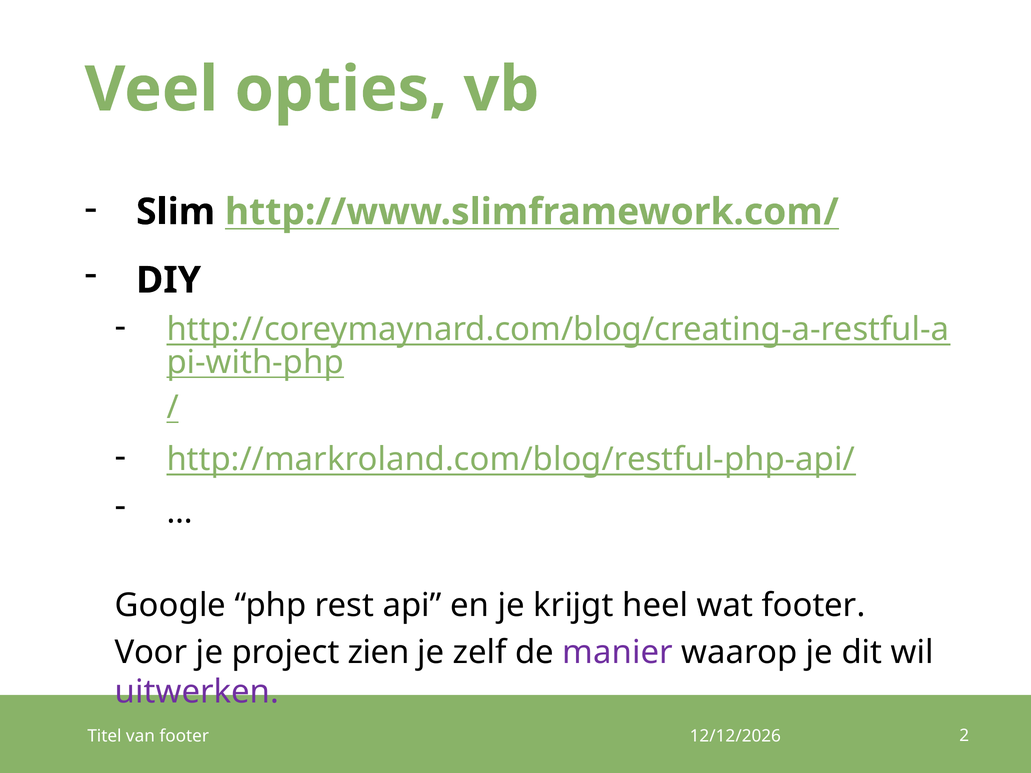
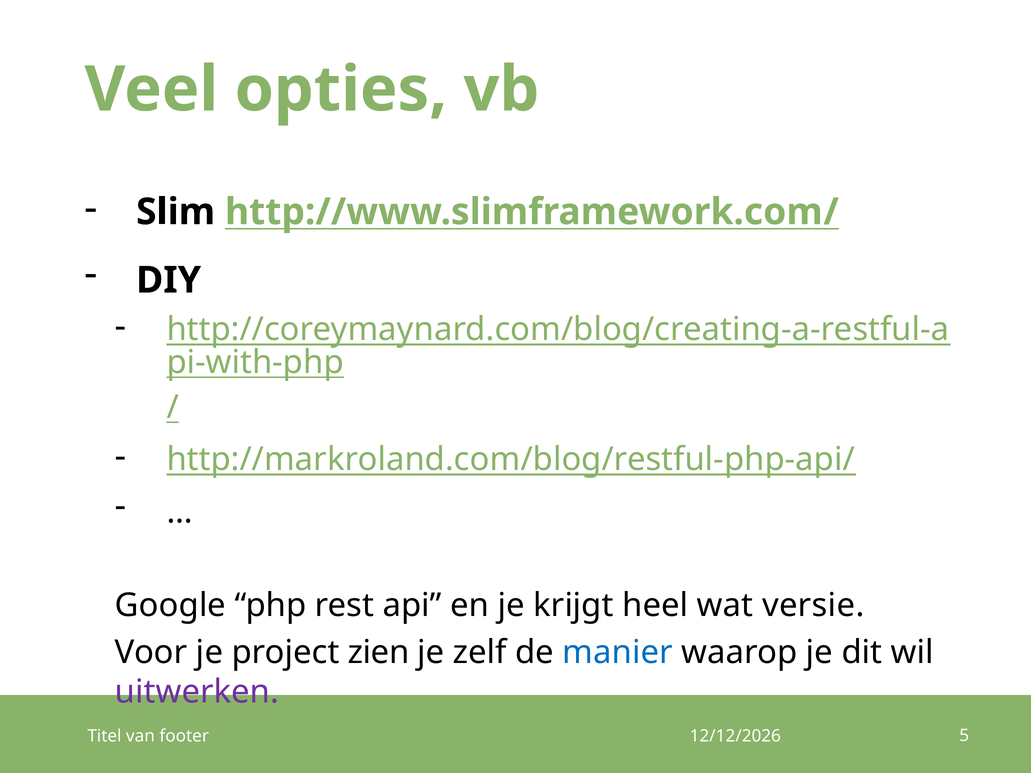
wat footer: footer -> versie (813, 606)
manier colour: purple -> blue (618, 653)
2: 2 -> 5 (964, 736)
